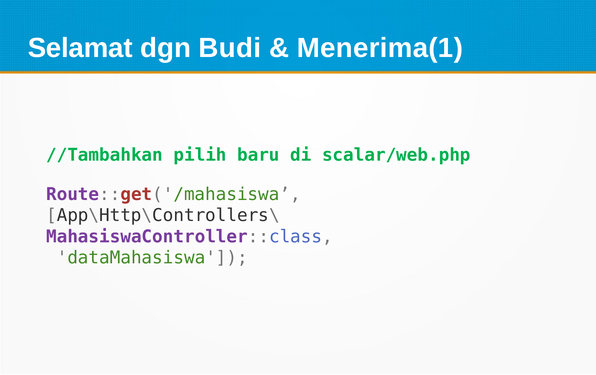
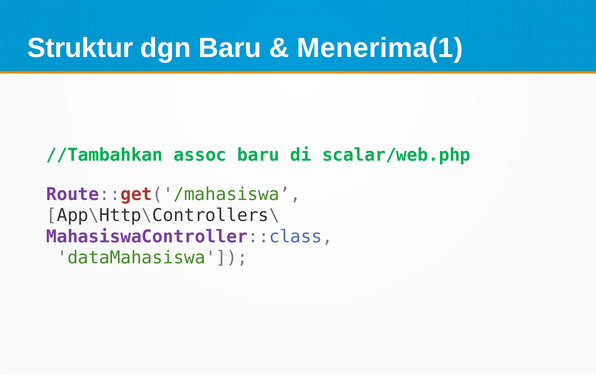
Selamat: Selamat -> Struktur (80, 48)
dgn Budi: Budi -> Baru (230, 48)
pilih: pilih -> assoc (200, 155)
